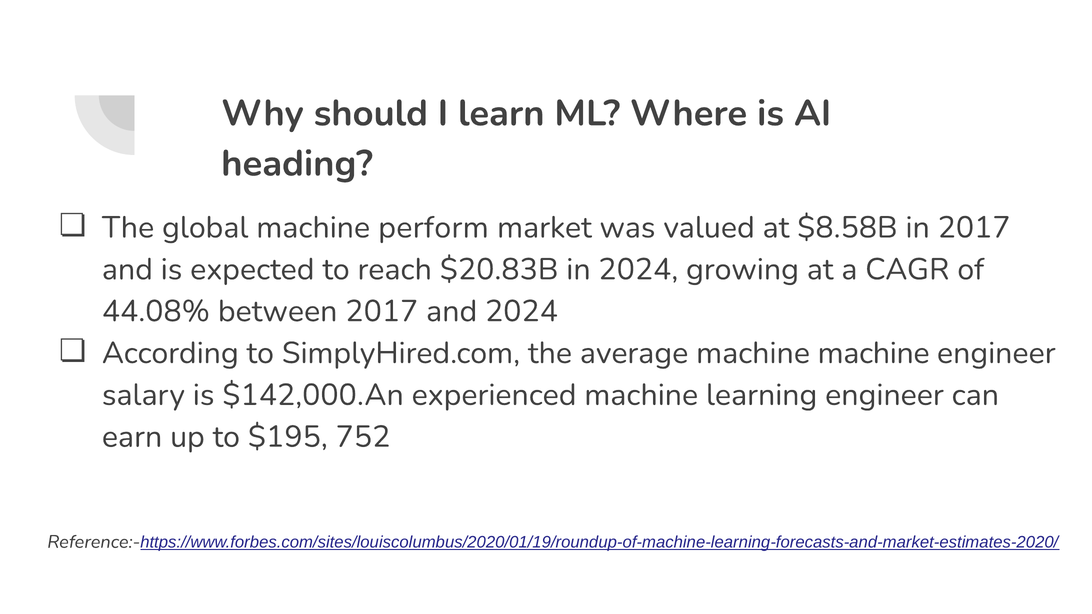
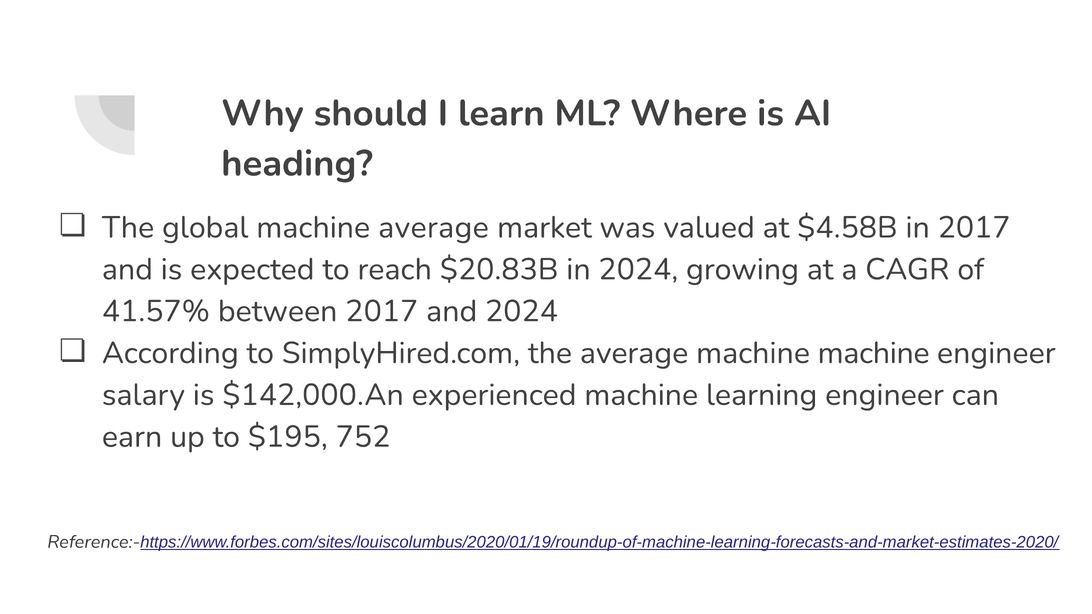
machine perform: perform -> average (433, 228)
$8.58B: $8.58B -> $4.58B (847, 228)
44.08%: 44.08% -> 41.57% (156, 311)
